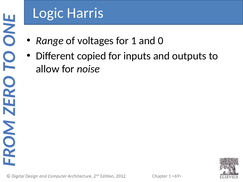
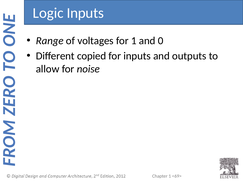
Logic Harris: Harris -> Inputs (85, 13)
